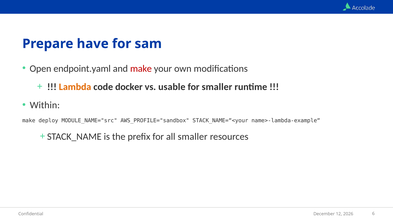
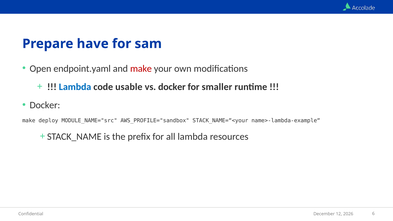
Lambda colour: orange -> blue (75, 87)
docker: docker -> usable (129, 87)
vs usable: usable -> docker (172, 87)
Within: Within -> Docker (45, 105)
all smaller: smaller -> lambda (193, 137)
